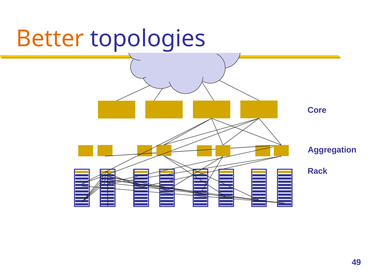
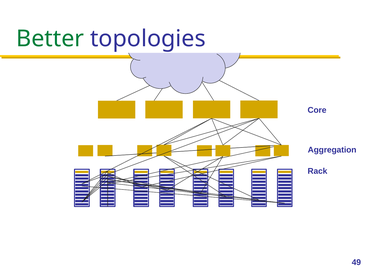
Better colour: orange -> green (50, 39)
